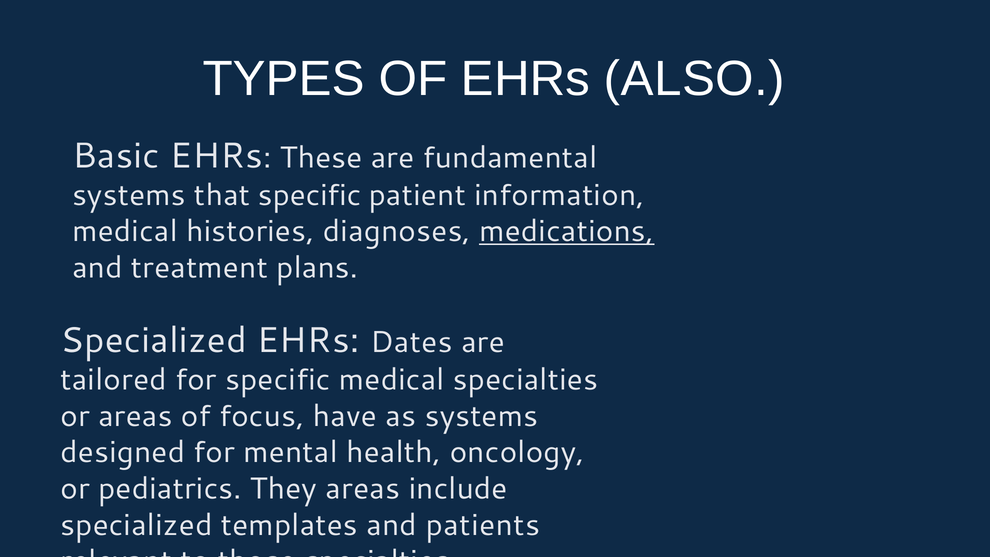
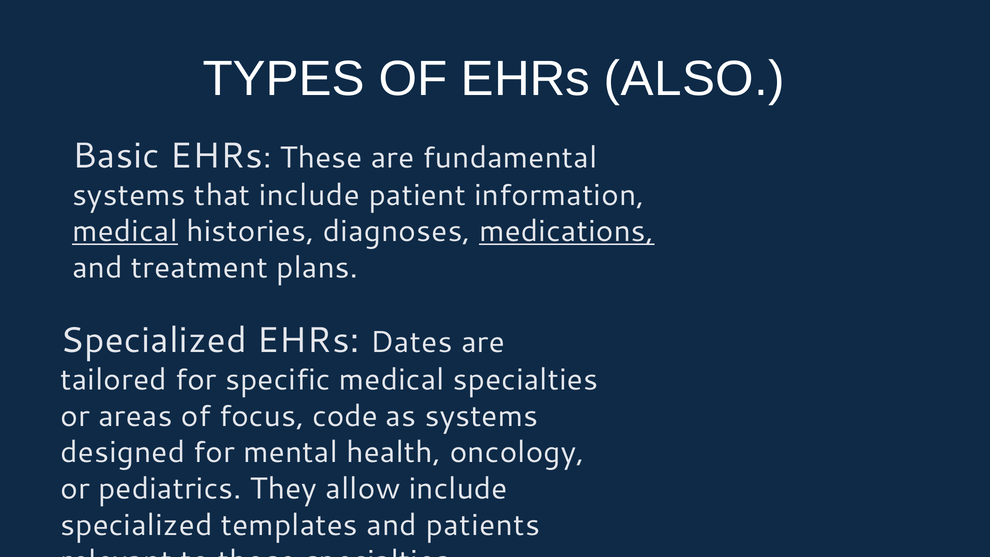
that specific: specific -> include (309, 195)
medical underline: none -> present (125, 231)
have: have -> code (345, 416)
They areas: areas -> allow (363, 489)
